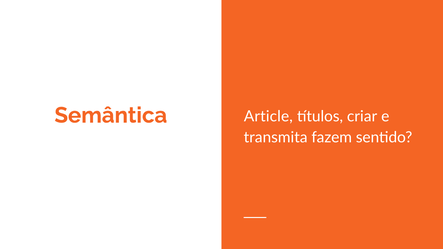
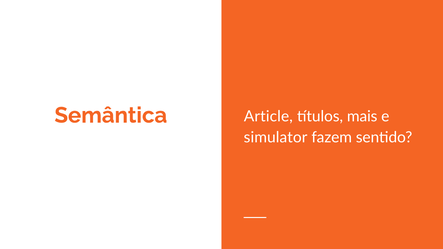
criar: criar -> mais (362, 116)
transmita: transmita -> simulator (276, 138)
